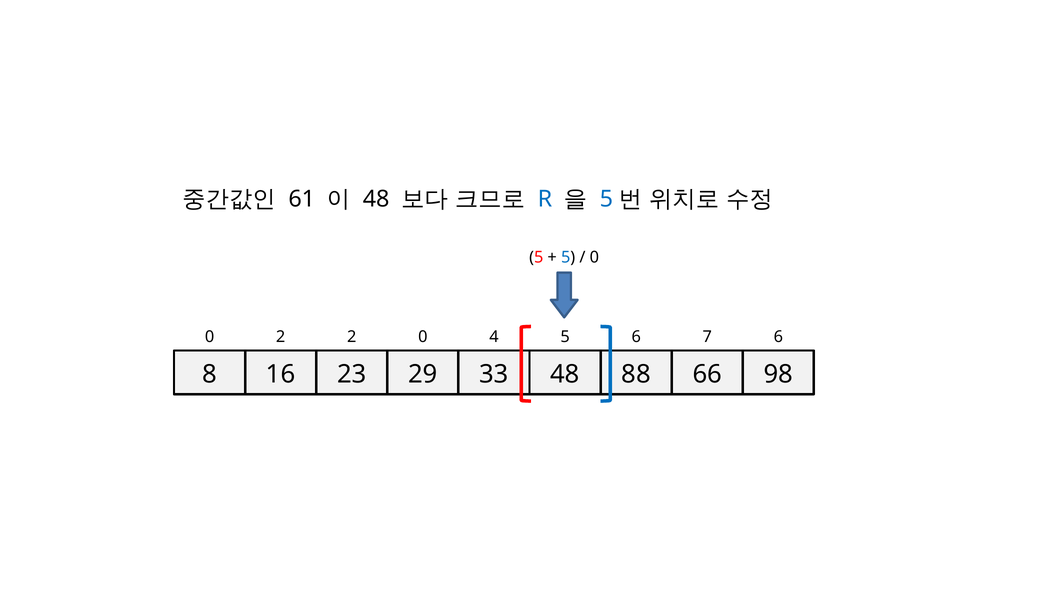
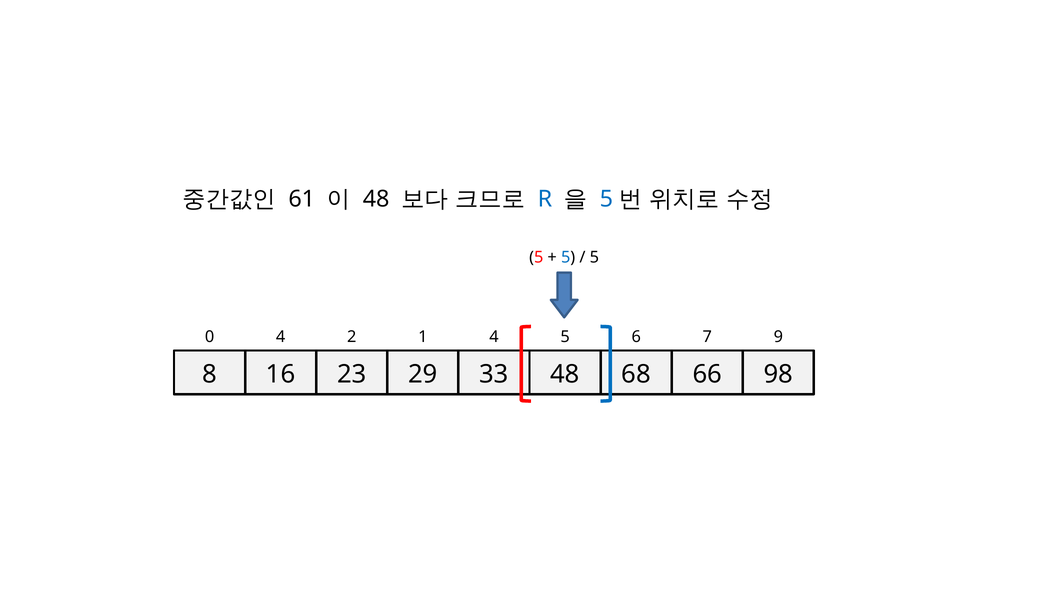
0: 0 -> 5 (594, 258)
0 2: 2 -> 4 (281, 337)
2 0: 0 -> 1 (423, 337)
7 6: 6 -> 9 (778, 337)
88: 88 -> 68 (636, 375)
